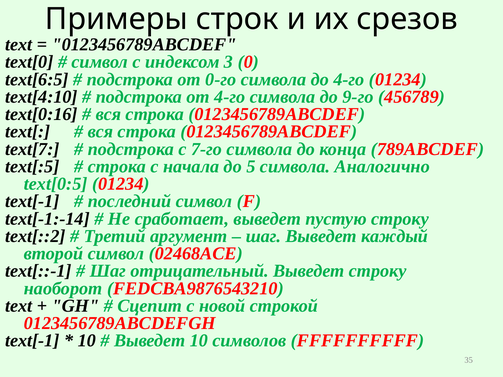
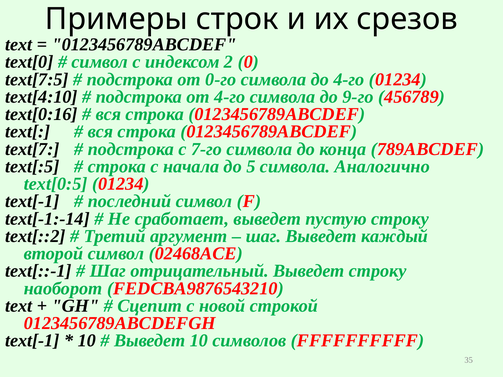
3: 3 -> 2 (229, 62)
text[6:5: text[6:5 -> text[7:5 (37, 79)
